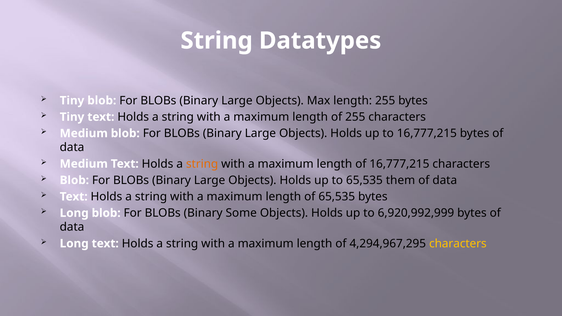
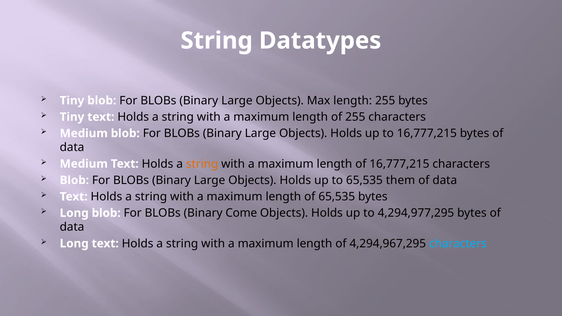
Some: Some -> Come (241, 213)
6,920,992,999: 6,920,992,999 -> 4,294,977,295 (416, 213)
characters colour: yellow -> light blue (458, 244)
